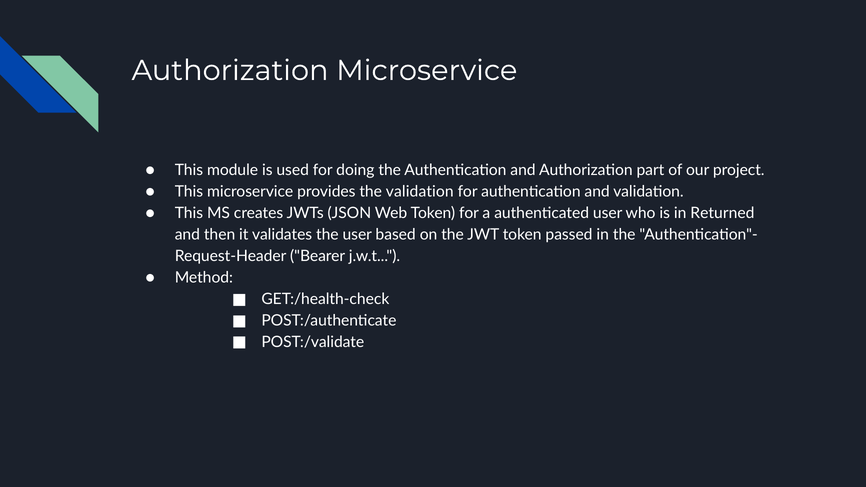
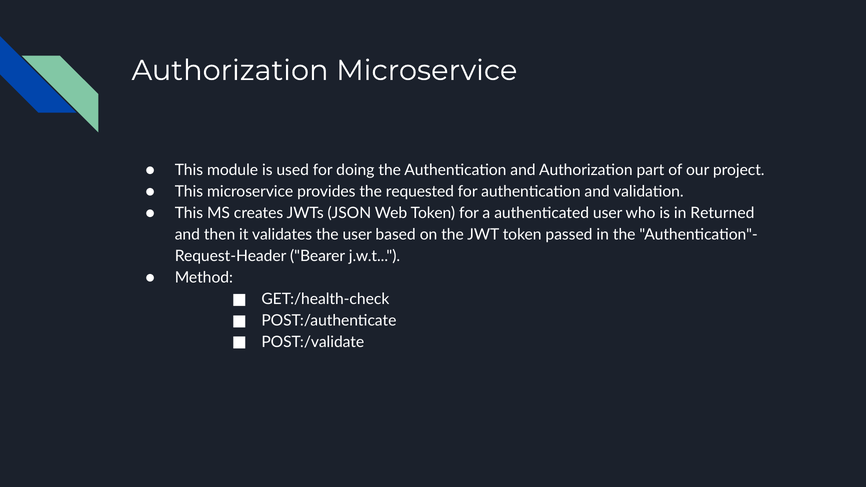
the validation: validation -> requested (420, 192)
